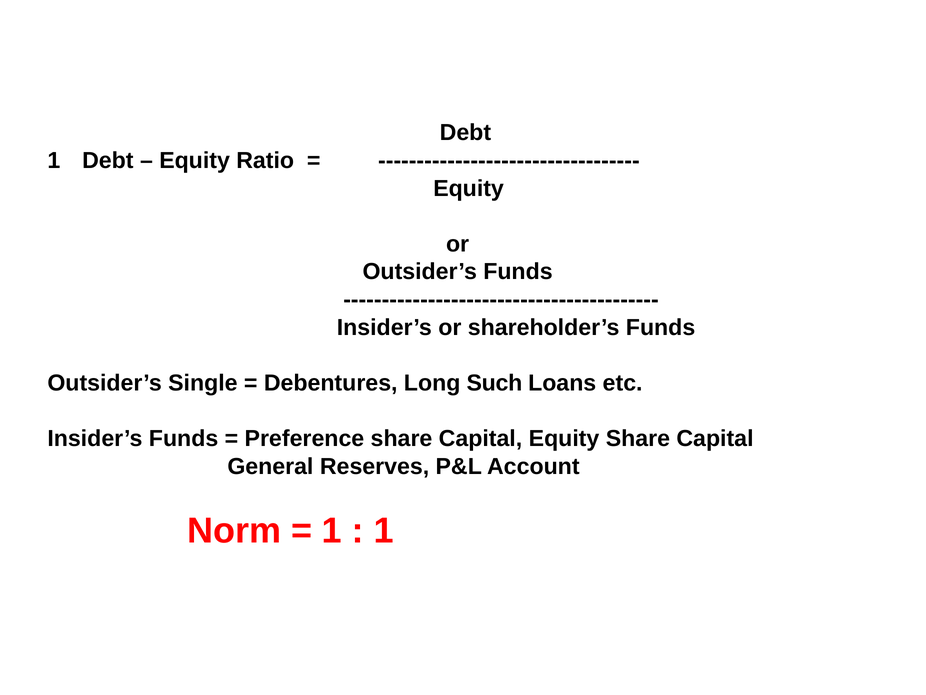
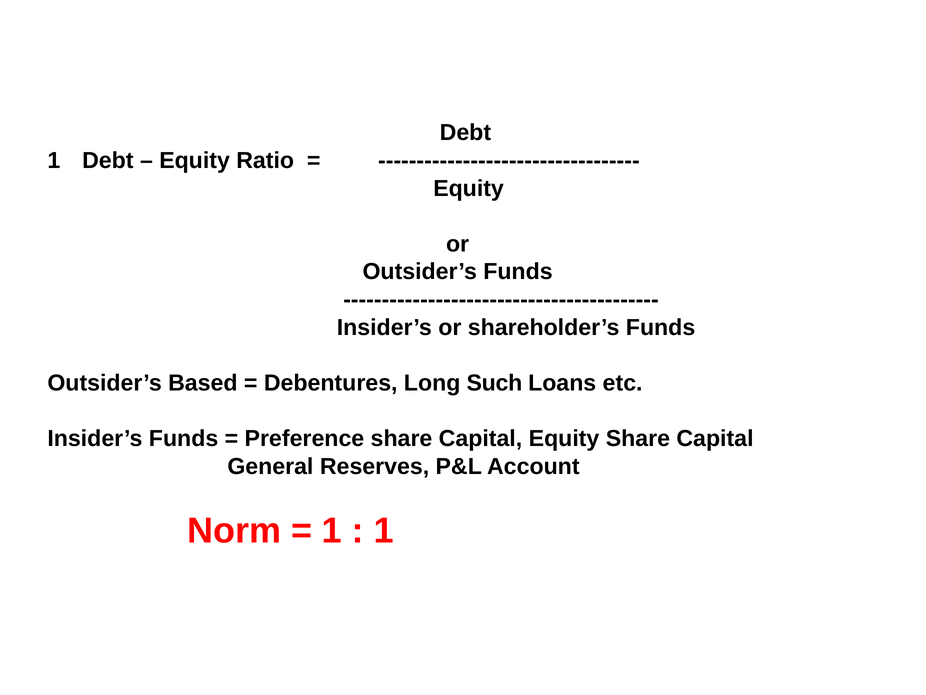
Single: Single -> Based (203, 383)
